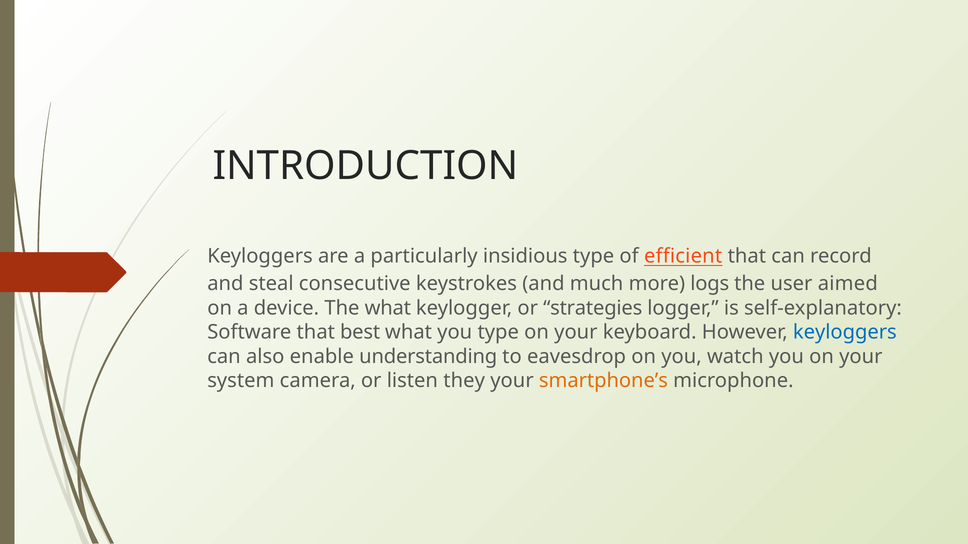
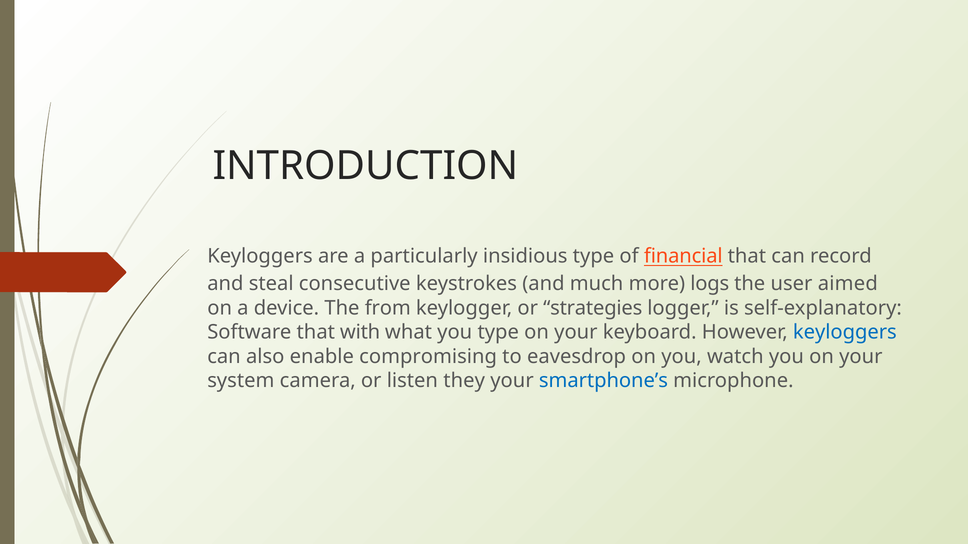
efficient: efficient -> financial (683, 256)
The what: what -> from (388, 308)
best: best -> with (360, 333)
understanding: understanding -> compromising (428, 357)
smartphone’s colour: orange -> blue (603, 381)
